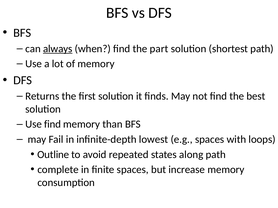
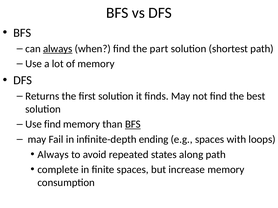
BFS underline: none -> present (133, 125)
lowest: lowest -> ending (154, 140)
Outline: Outline -> Always (53, 155)
